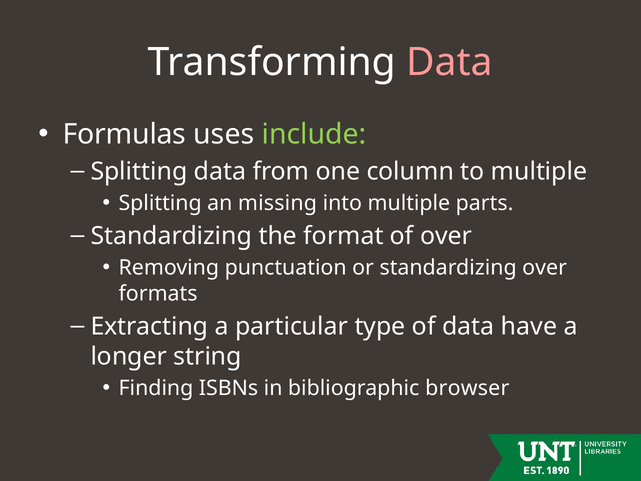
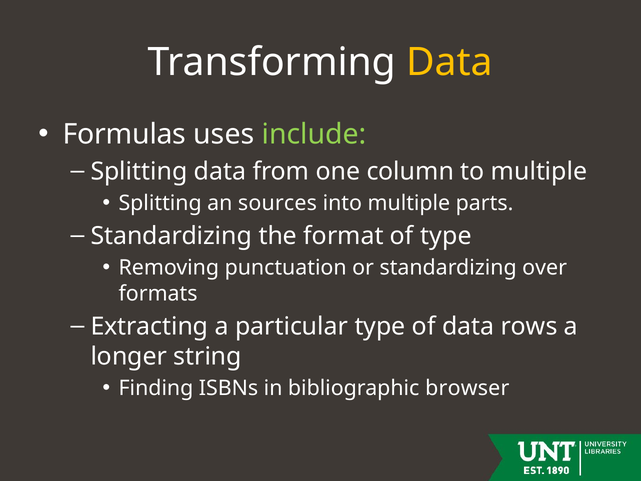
Data colour: pink -> yellow (450, 62)
missing: missing -> sources (277, 203)
of over: over -> type (446, 236)
have: have -> rows (529, 326)
